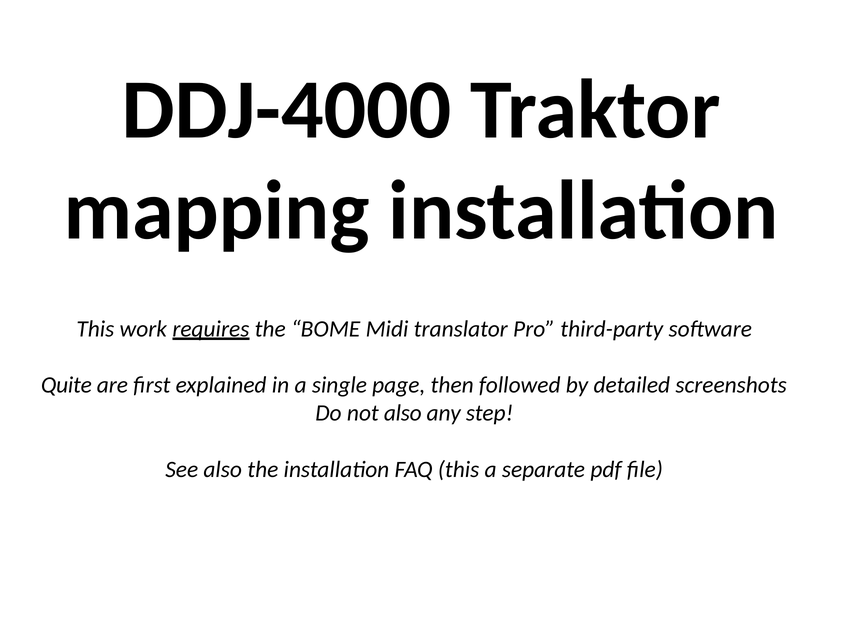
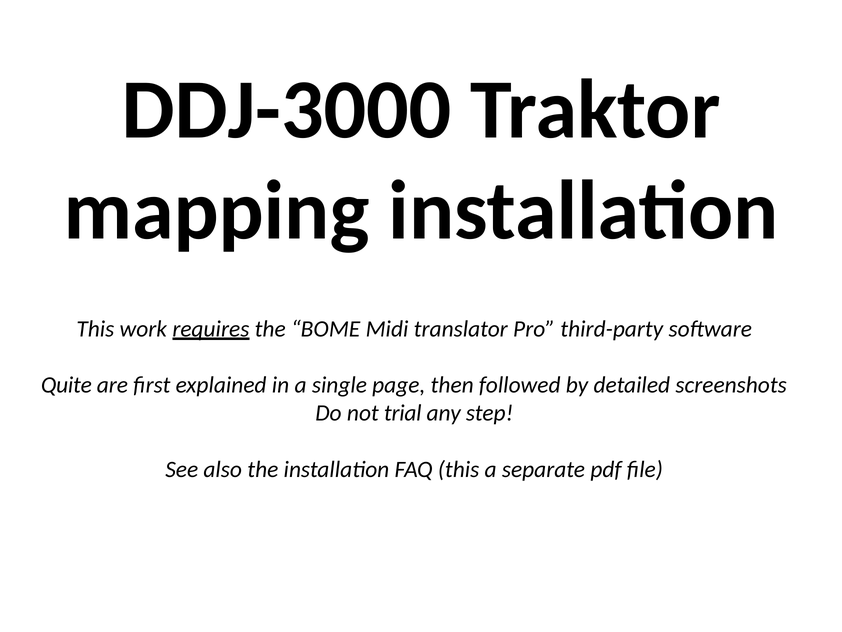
DDJ-4000: DDJ-4000 -> DDJ-3000 (287, 110)
not also: also -> trial (403, 413)
